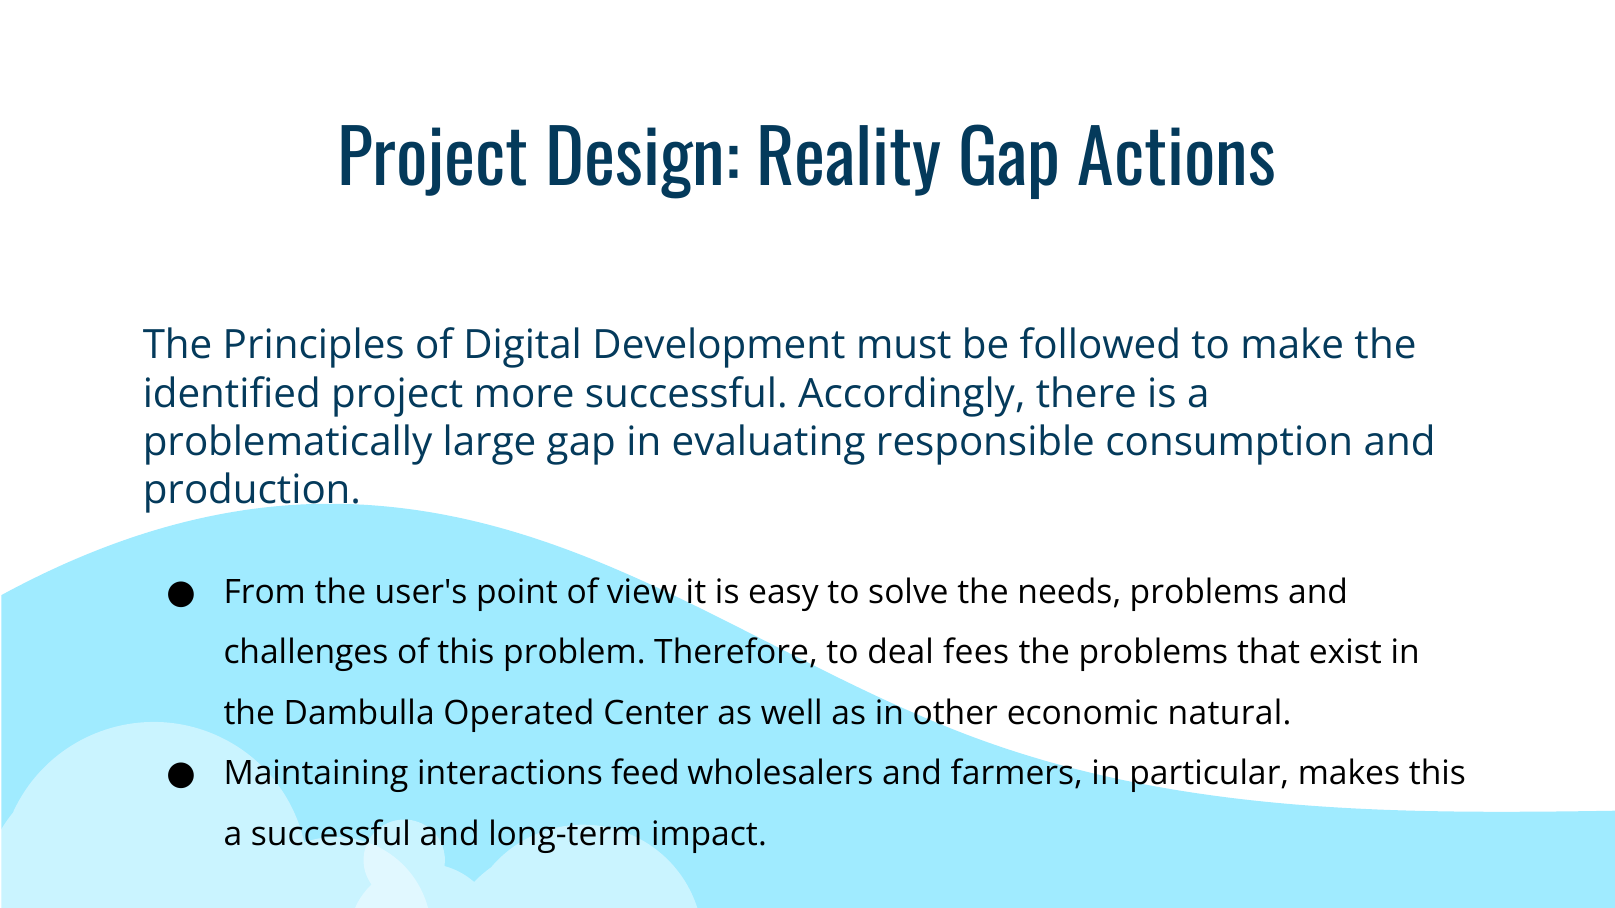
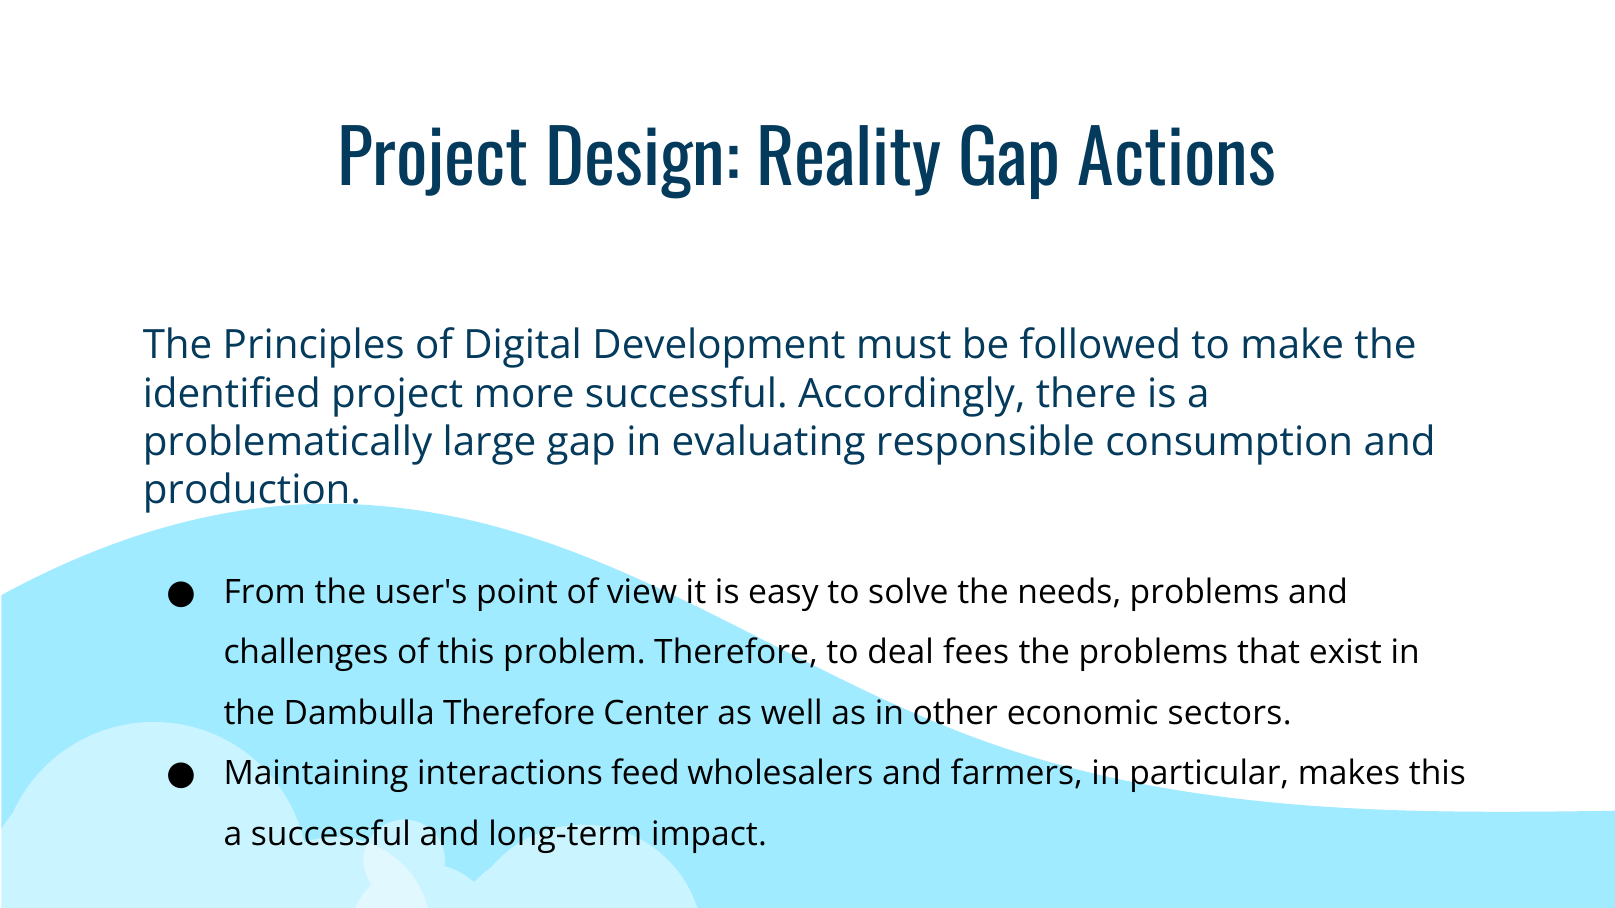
Dambulla Operated: Operated -> Therefore (519, 714)
natural: natural -> sectors (1230, 714)
